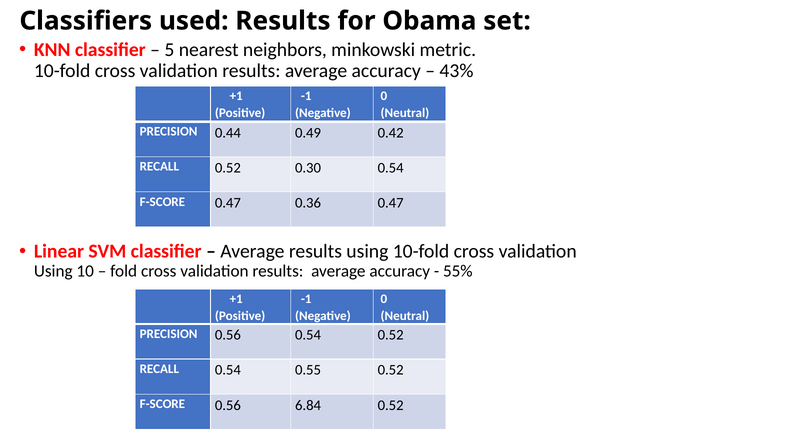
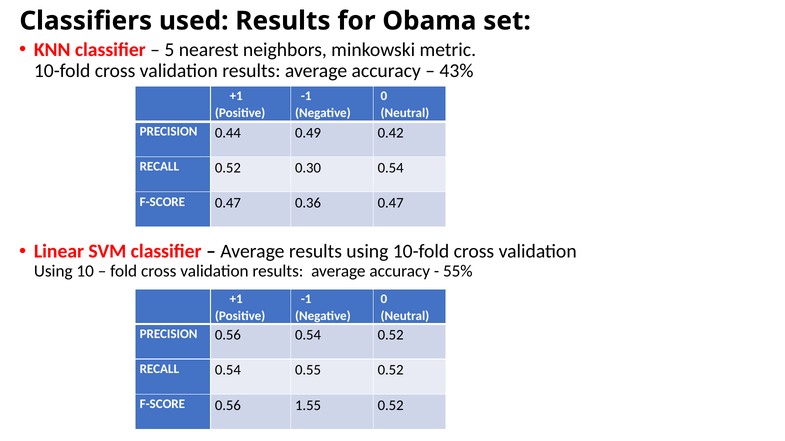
6.84: 6.84 -> 1.55 (308, 406)
